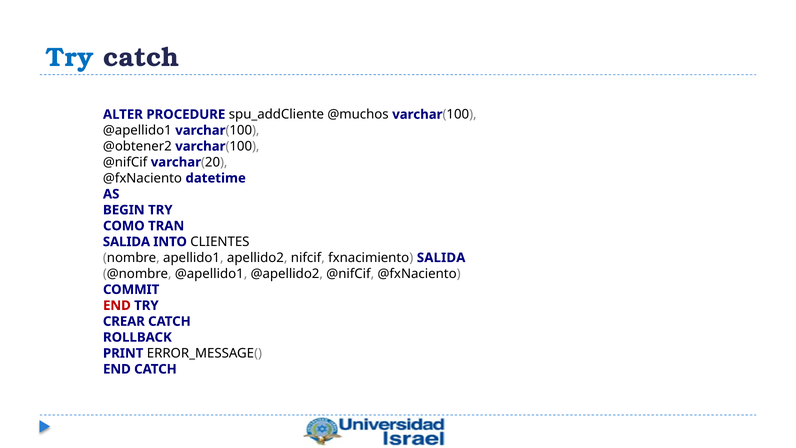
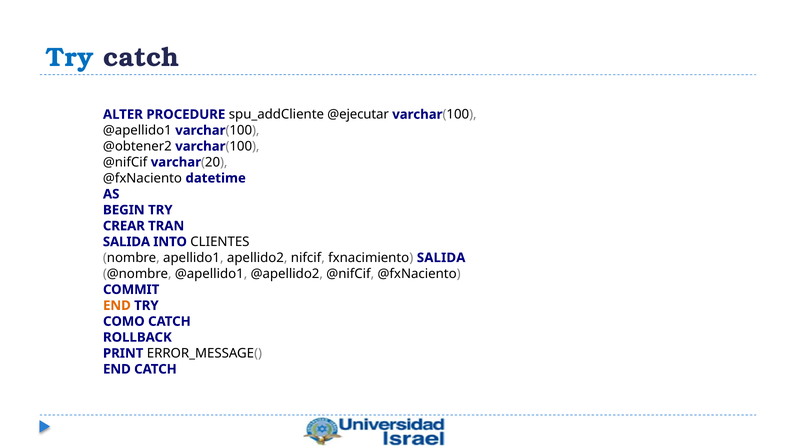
@muchos: @muchos -> @ejecutar (358, 114)
COMO: COMO -> CREAR (124, 226)
END colour: red -> orange (117, 305)
CREAR: CREAR -> COMO (124, 321)
